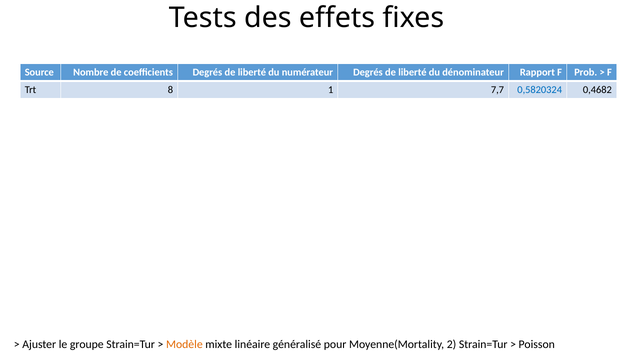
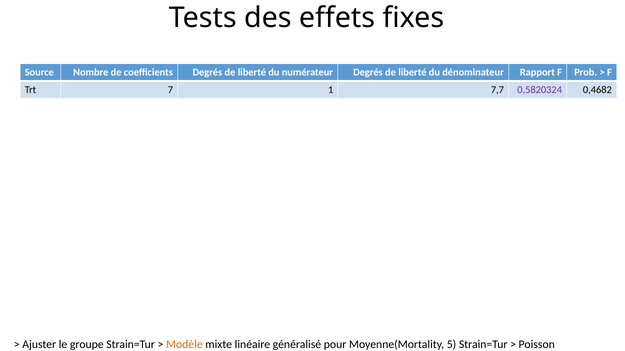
8: 8 -> 7 (170, 90)
0,5820324 colour: blue -> purple (540, 90)
2: 2 -> 5 (452, 345)
